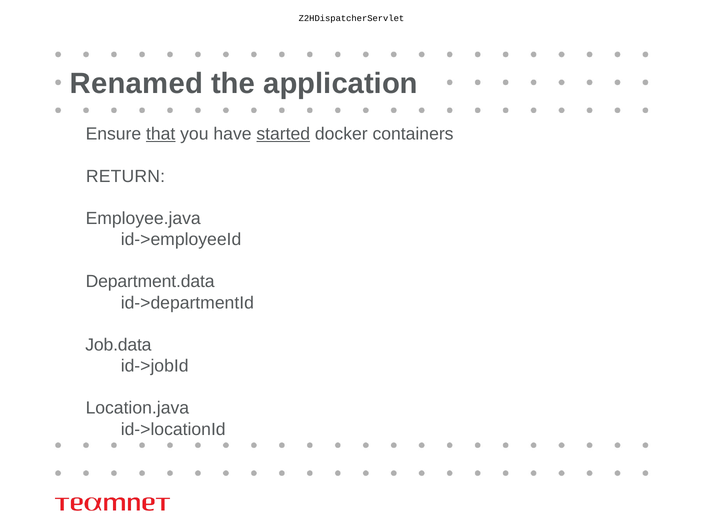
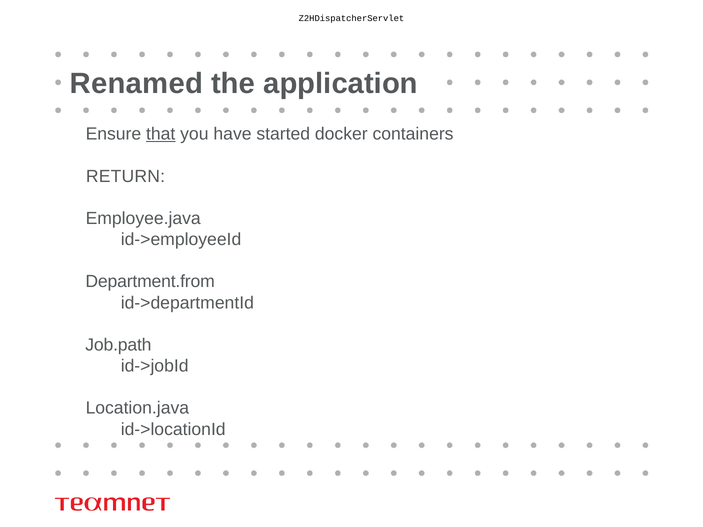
started underline: present -> none (283, 134)
Department.data: Department.data -> Department.from (150, 282)
Job.data: Job.data -> Job.path (118, 345)
